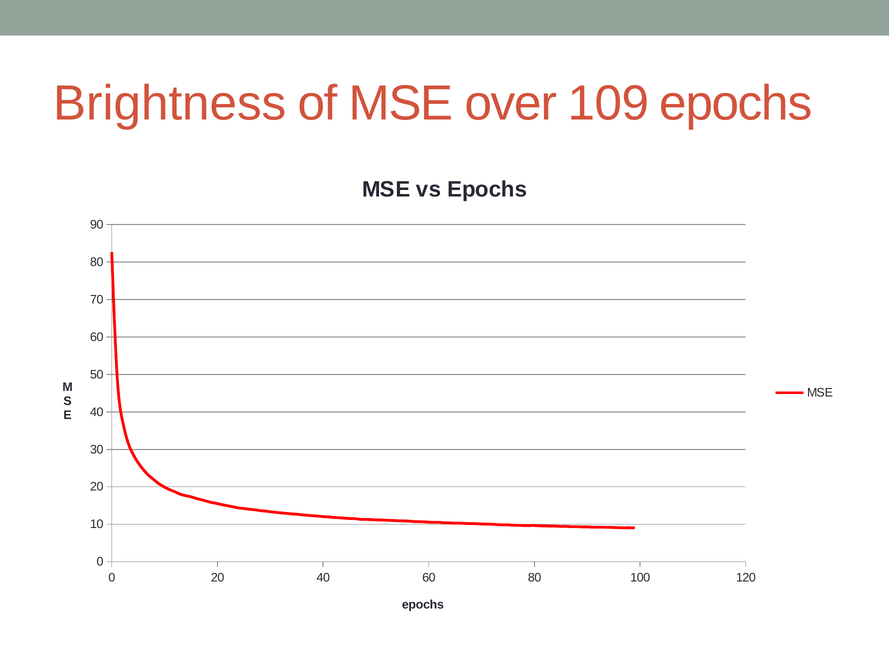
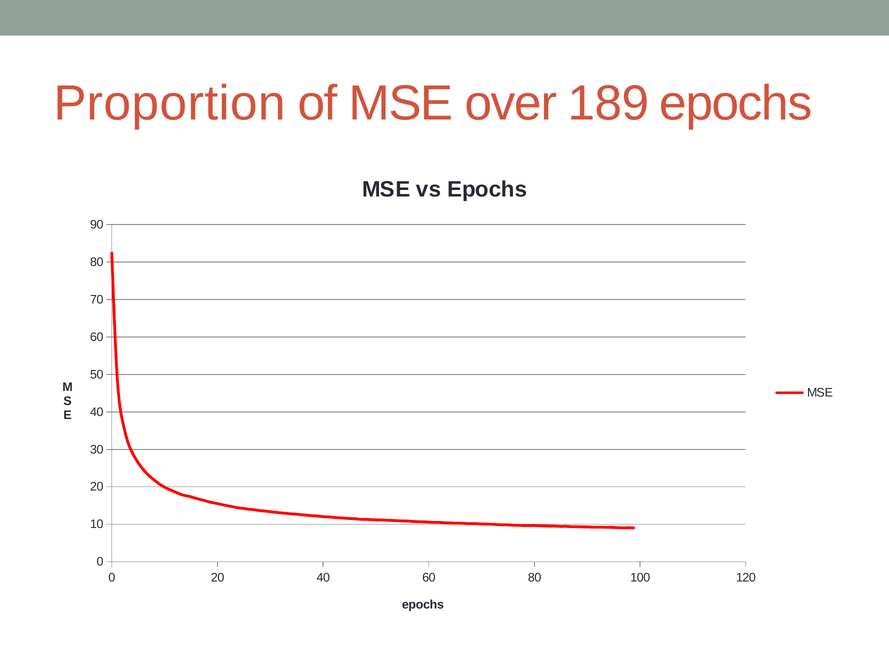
Brightness: Brightness -> Proportion (170, 103)
109: 109 -> 189 (608, 103)
